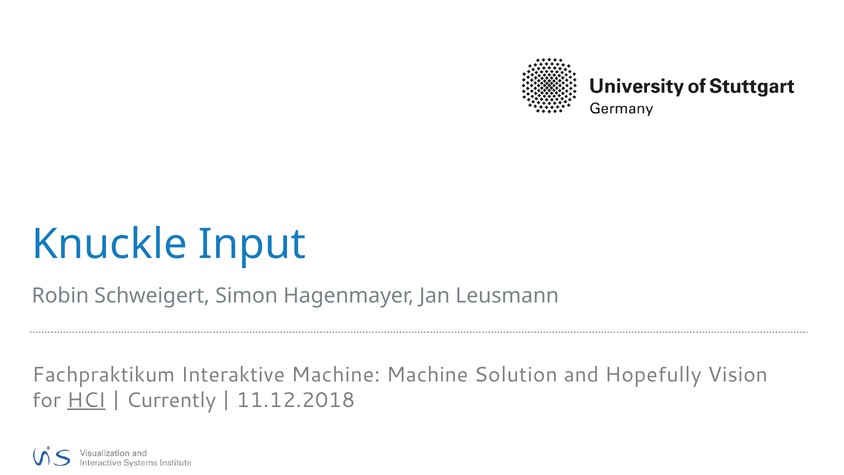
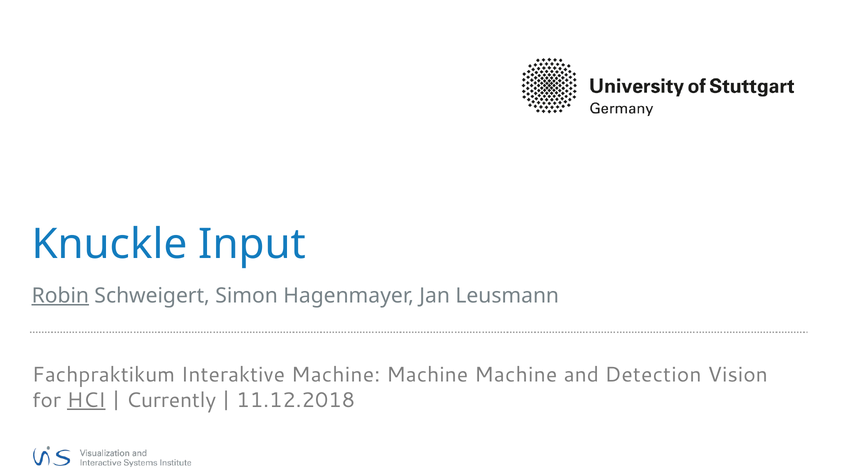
Robin underline: none -> present (60, 296)
Solution: Solution -> Machine (516, 375)
Hopefully: Hopefully -> Detection (653, 375)
